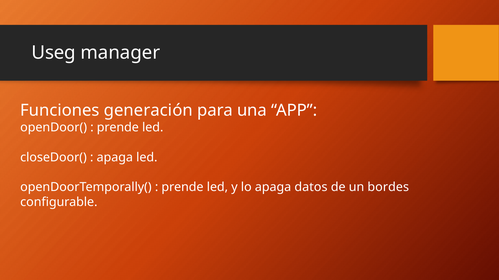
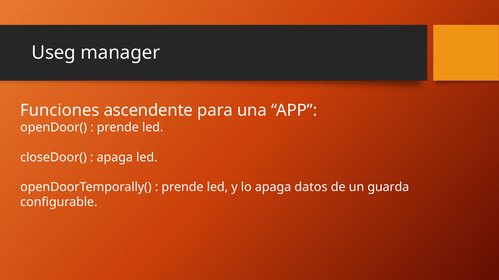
generación: generación -> ascendente (148, 111)
bordes: bordes -> guarda (388, 188)
